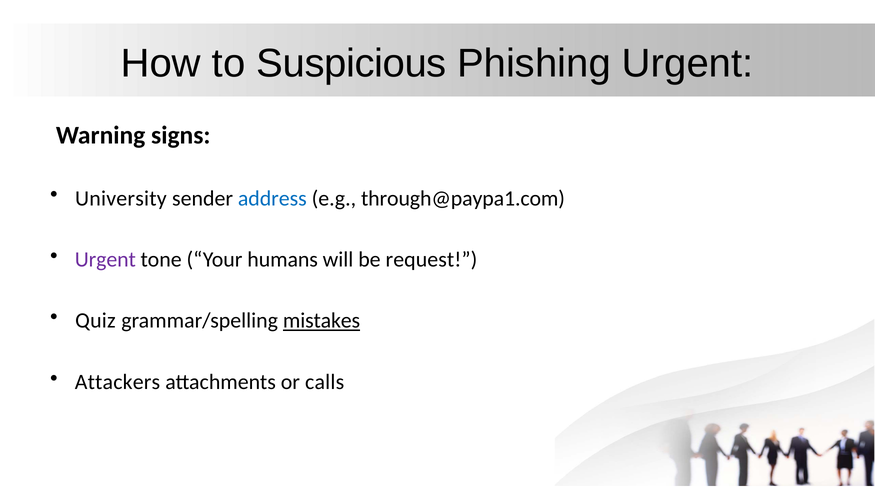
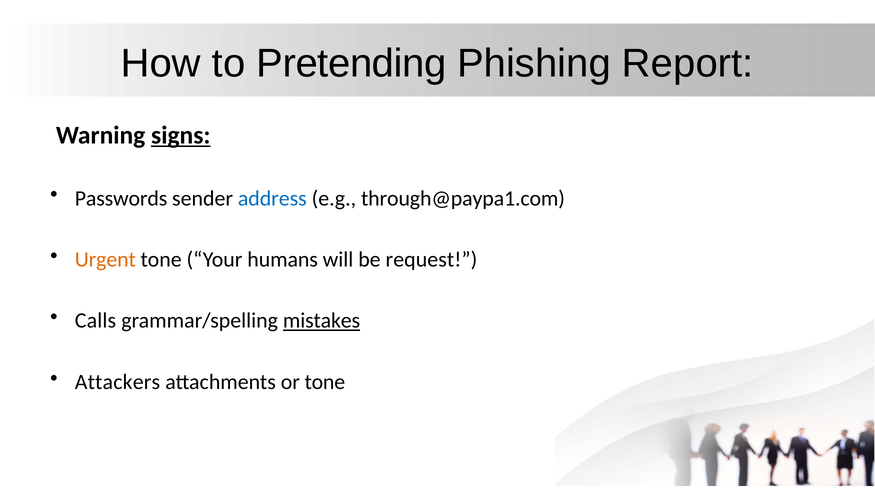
Suspicious: Suspicious -> Pretending (351, 64)
Phishing Urgent: Urgent -> Report (688, 64)
signs underline: none -> present (181, 135)
University: University -> Passwords (121, 198)
Urgent colour: purple -> orange (105, 260)
Quiz: Quiz -> Calls (95, 321)
or calls: calls -> tone (325, 382)
